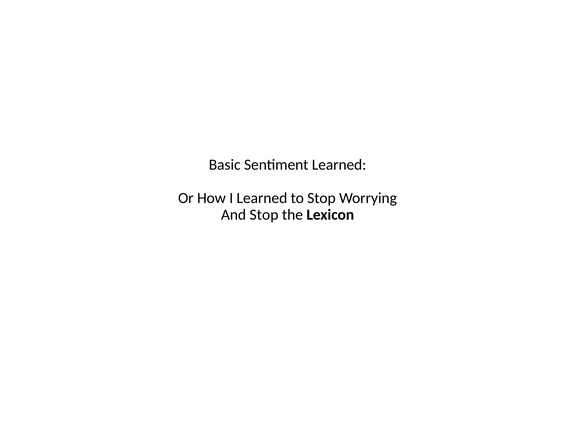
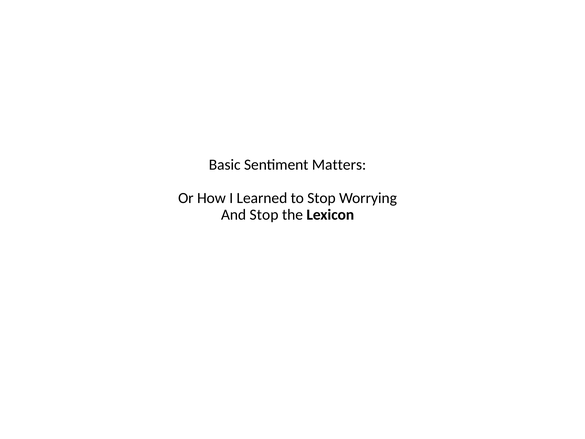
Sentiment Learned: Learned -> Matters (339, 165)
